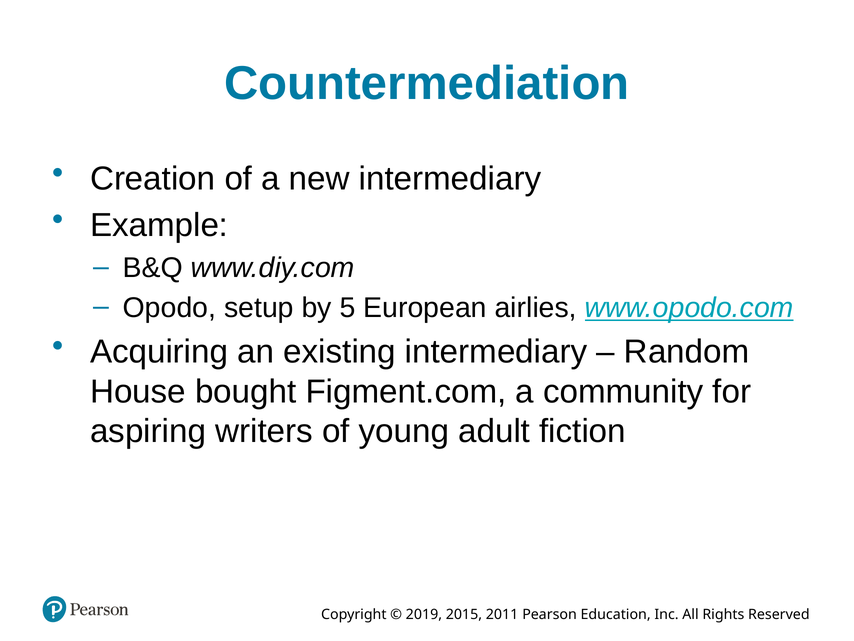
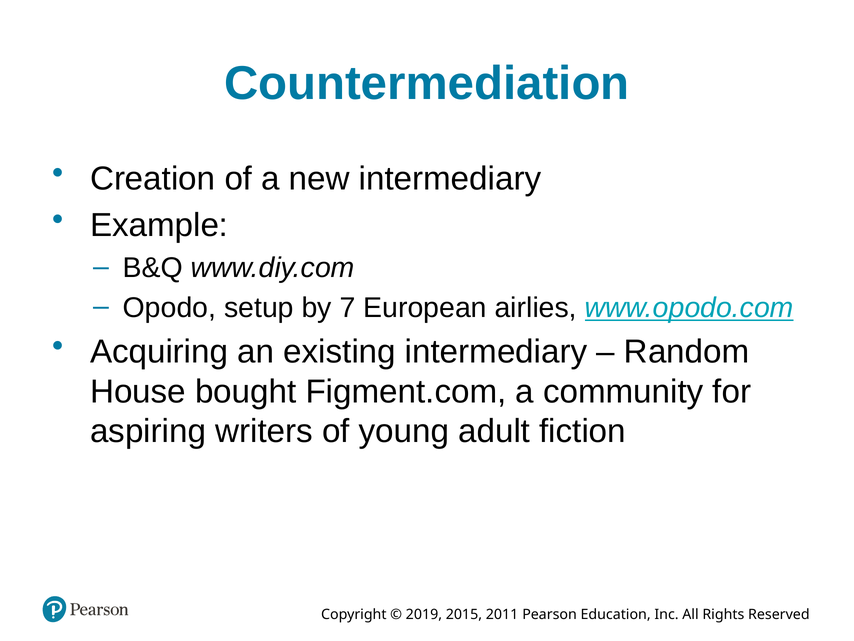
5: 5 -> 7 (348, 307)
